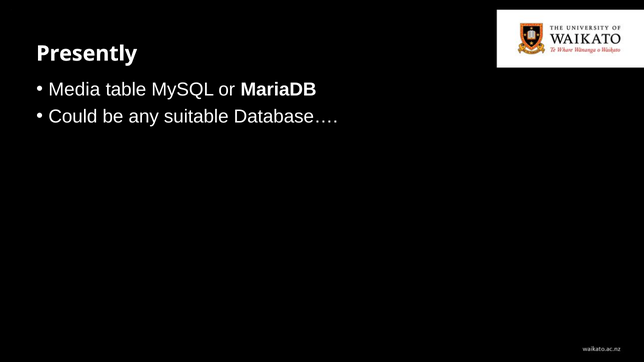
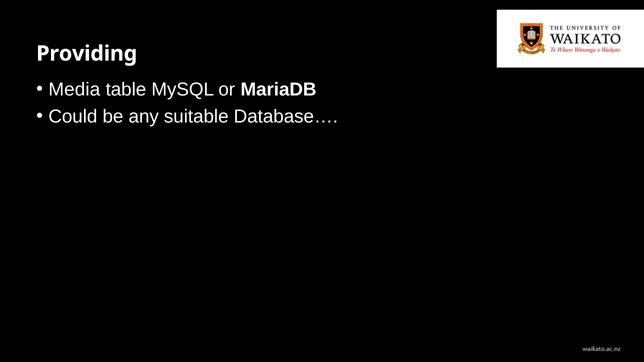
Presently: Presently -> Providing (87, 54)
